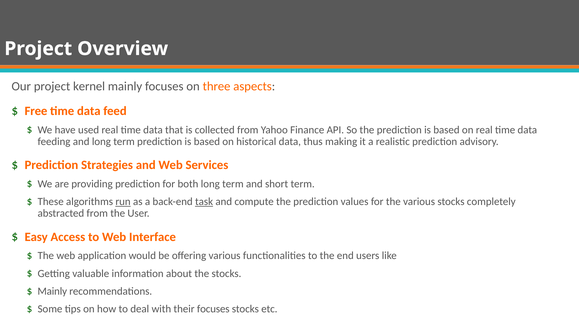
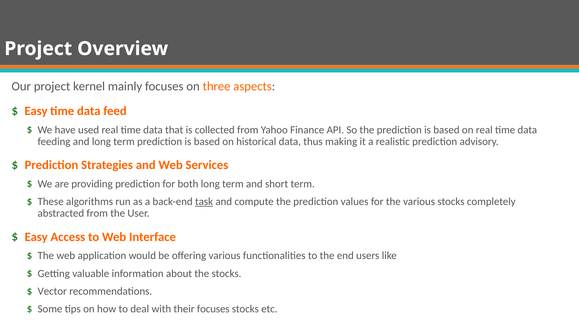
Free: Free -> Easy (36, 111)
run underline: present -> none (123, 201)
Mainly: Mainly -> Vector (52, 291)
